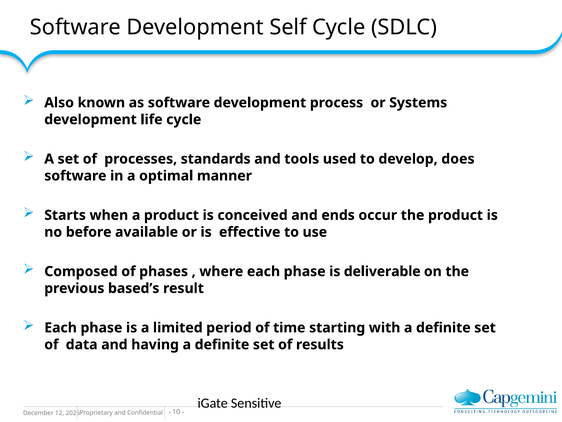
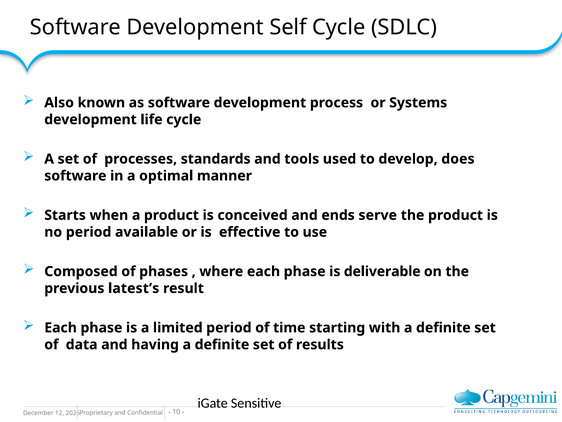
occur: occur -> serve (378, 215)
no before: before -> period (89, 232)
based’s: based’s -> latest’s (134, 288)
